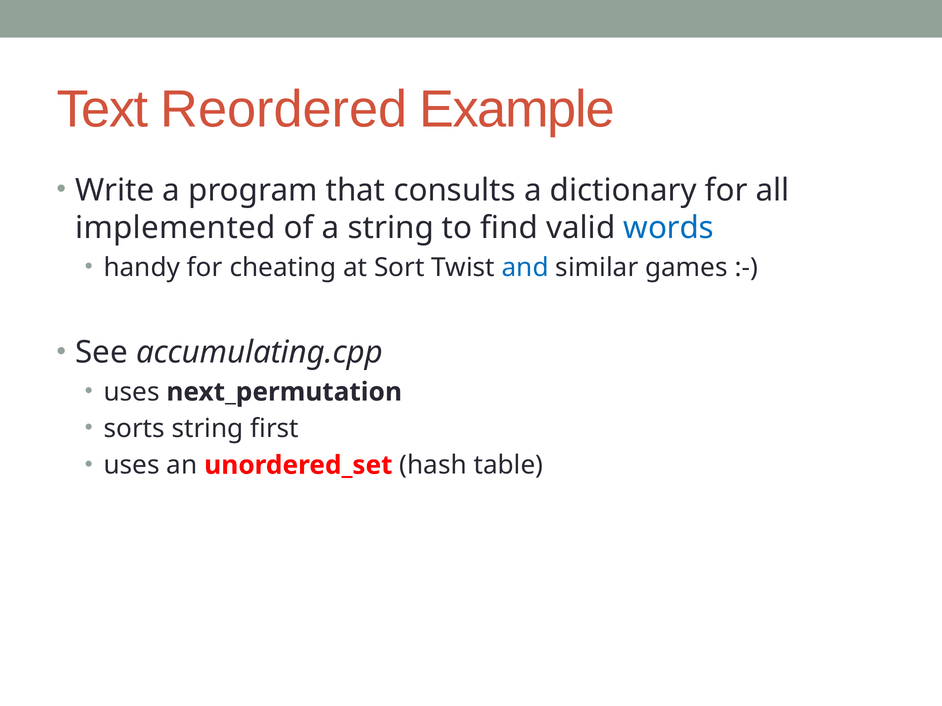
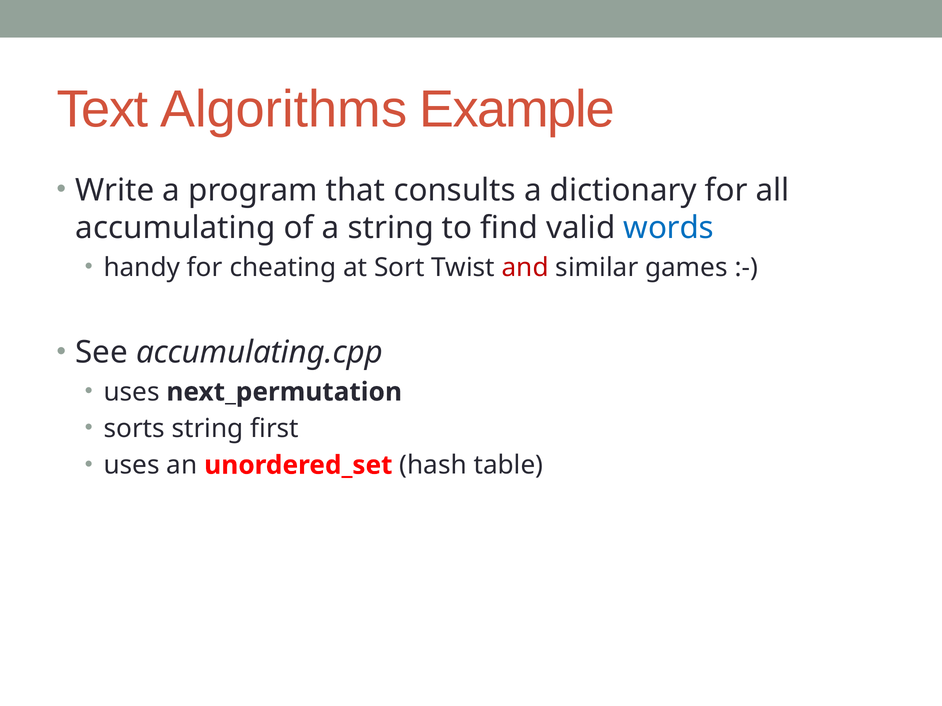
Reordered: Reordered -> Algorithms (284, 110)
implemented: implemented -> accumulating (176, 228)
and colour: blue -> red (525, 268)
